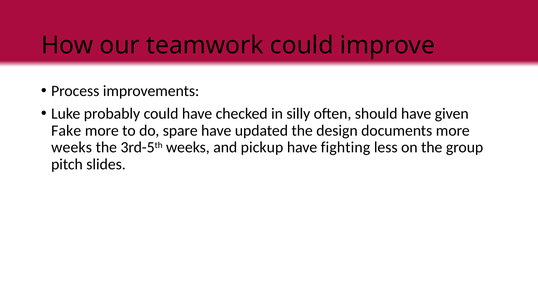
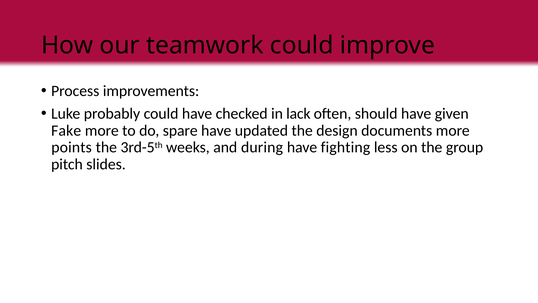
silly: silly -> lack (298, 113)
weeks: weeks -> points (72, 147)
pickup: pickup -> during (262, 147)
